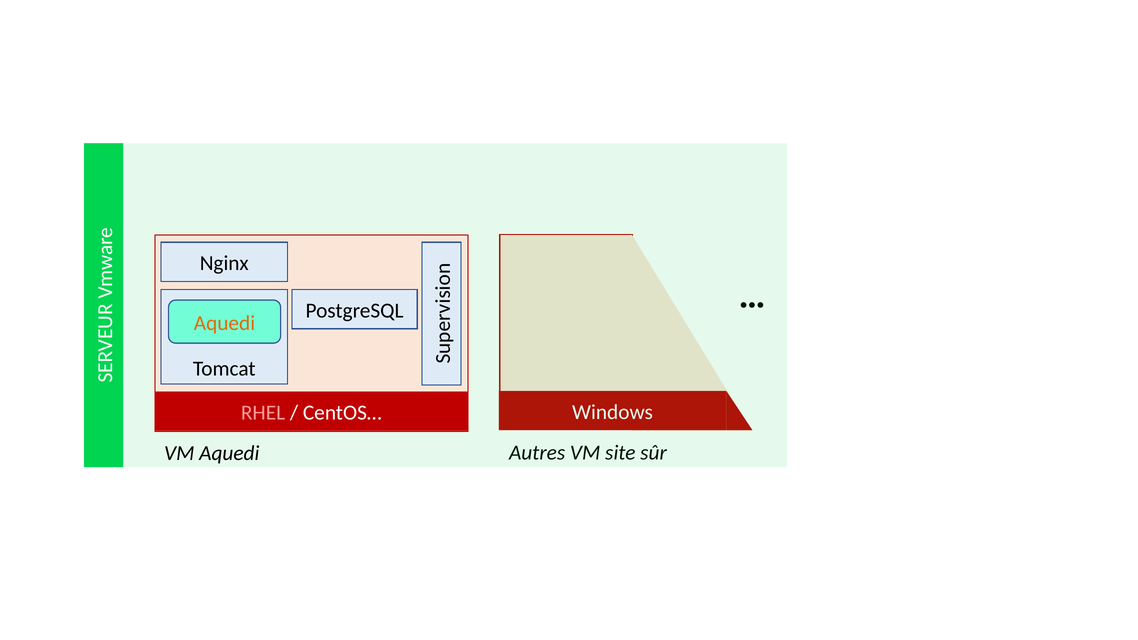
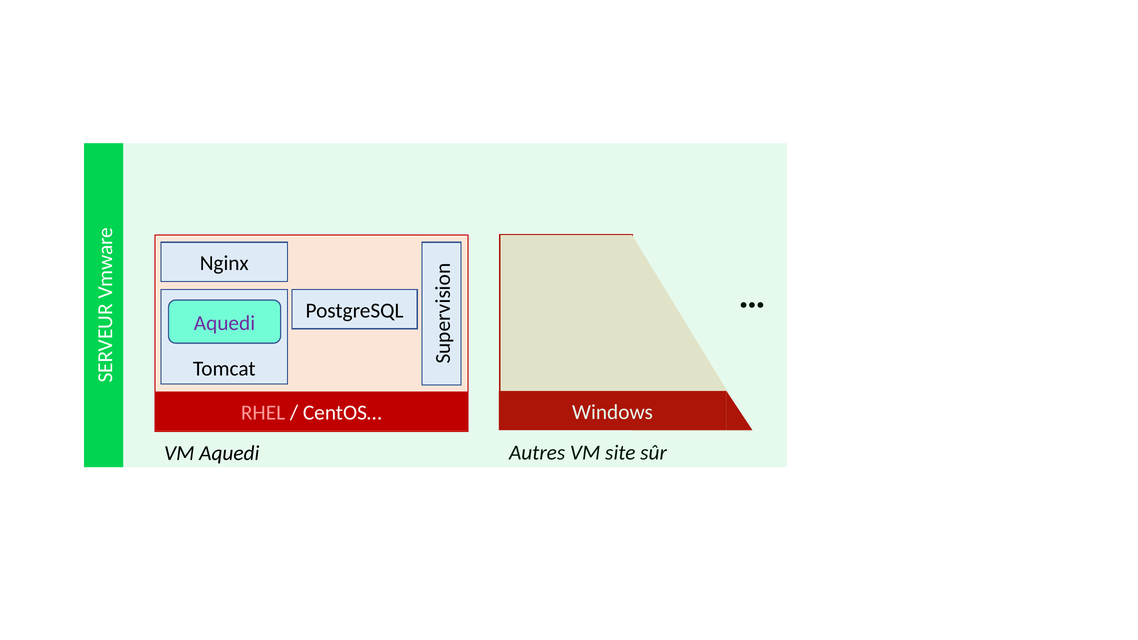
Aquedi colour: orange -> purple (224, 323)
